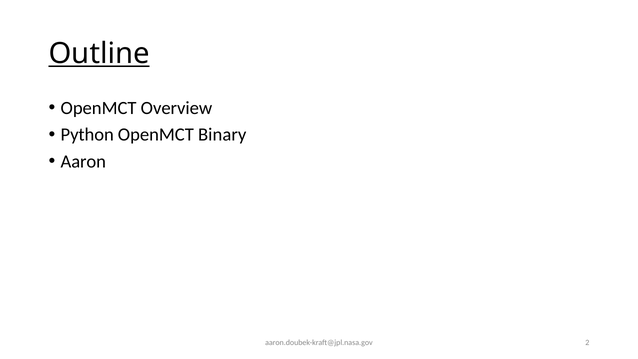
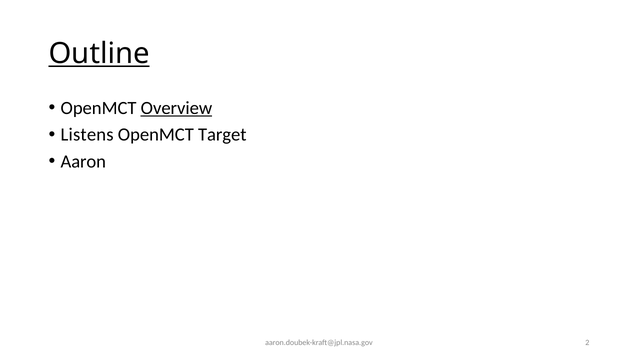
Overview underline: none -> present (176, 108)
Python: Python -> Listens (87, 135)
Binary: Binary -> Target (222, 135)
